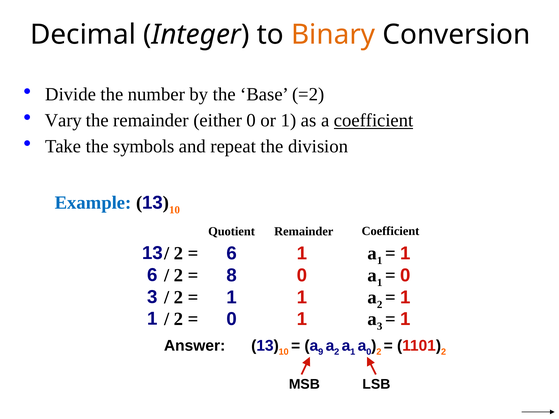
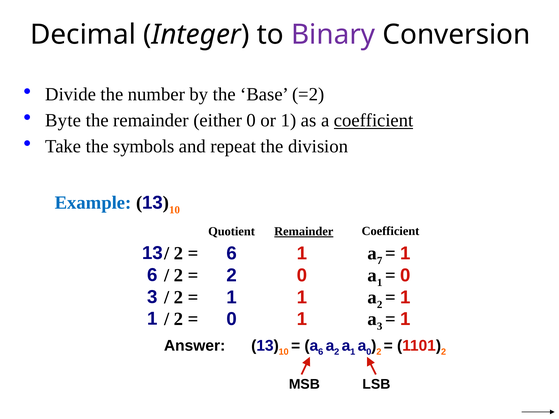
Binary colour: orange -> purple (333, 35)
Vary: Vary -> Byte (63, 120)
Remainder underline: none -> present (304, 232)
1 a 1: 1 -> 7 (380, 261)
8: 8 -> 2 (232, 276)
a 9: 9 -> 6 (321, 352)
